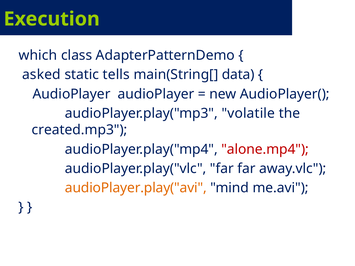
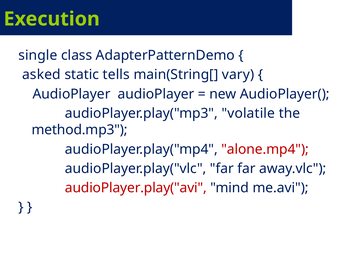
which: which -> single (38, 55)
data: data -> vary (238, 75)
created.mp3: created.mp3 -> method.mp3 (80, 130)
audioPlayer.play("avi colour: orange -> red (136, 188)
